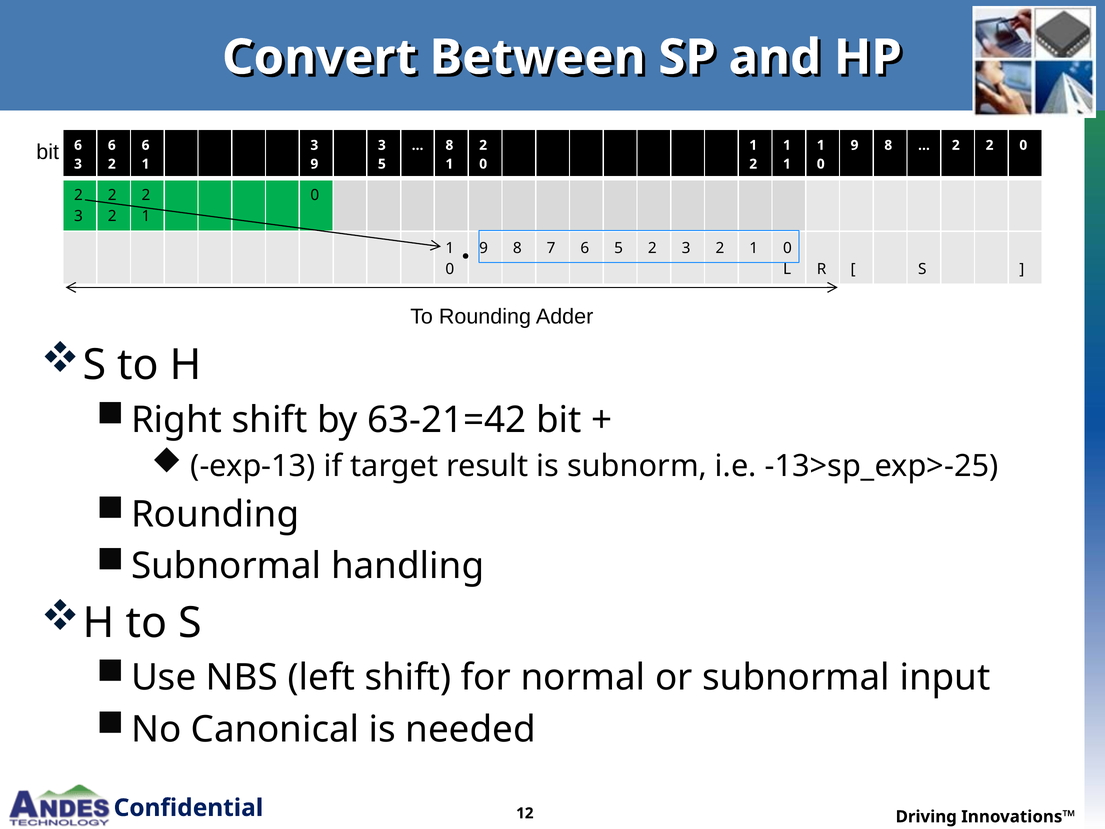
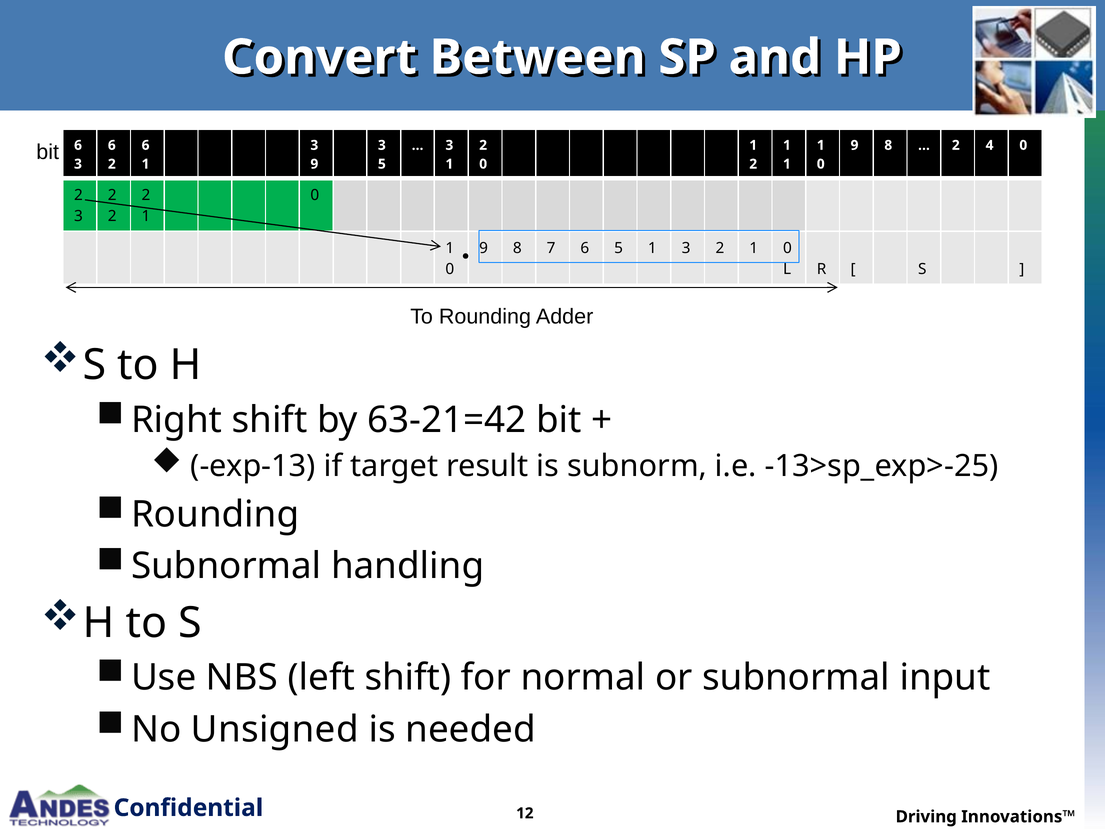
8: 8 -> 3 (449, 145)
2: 2 -> 4 (990, 145)
5 2: 2 -> 1 (652, 248)
Canonical: Canonical -> Unsigned (275, 729)
